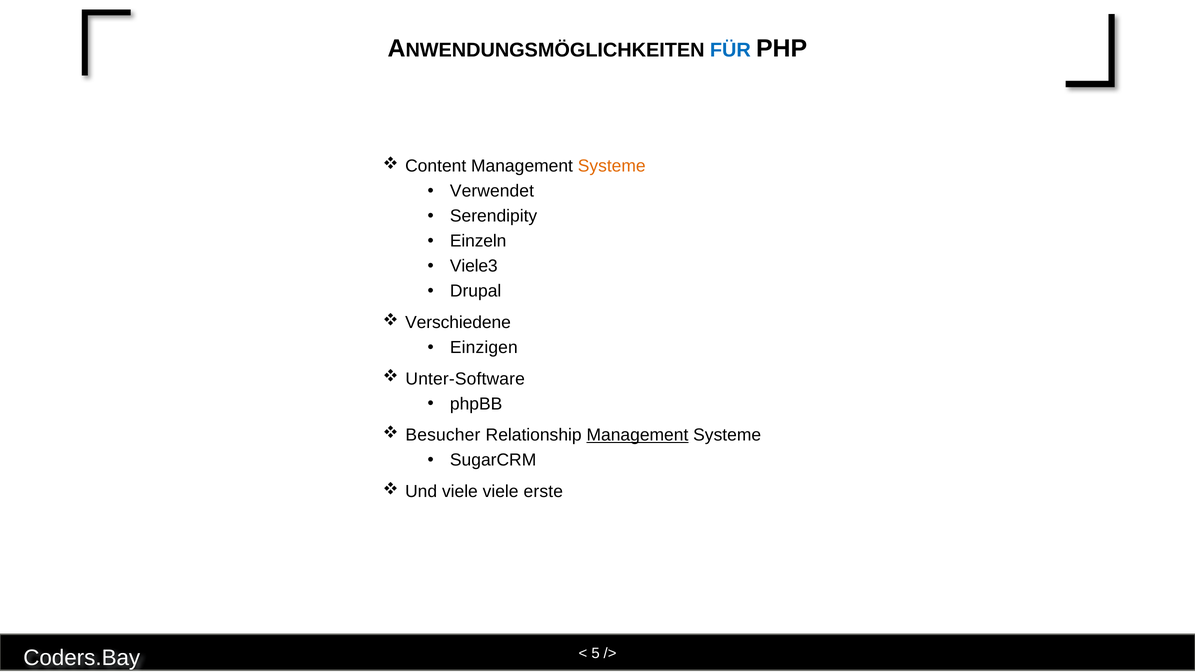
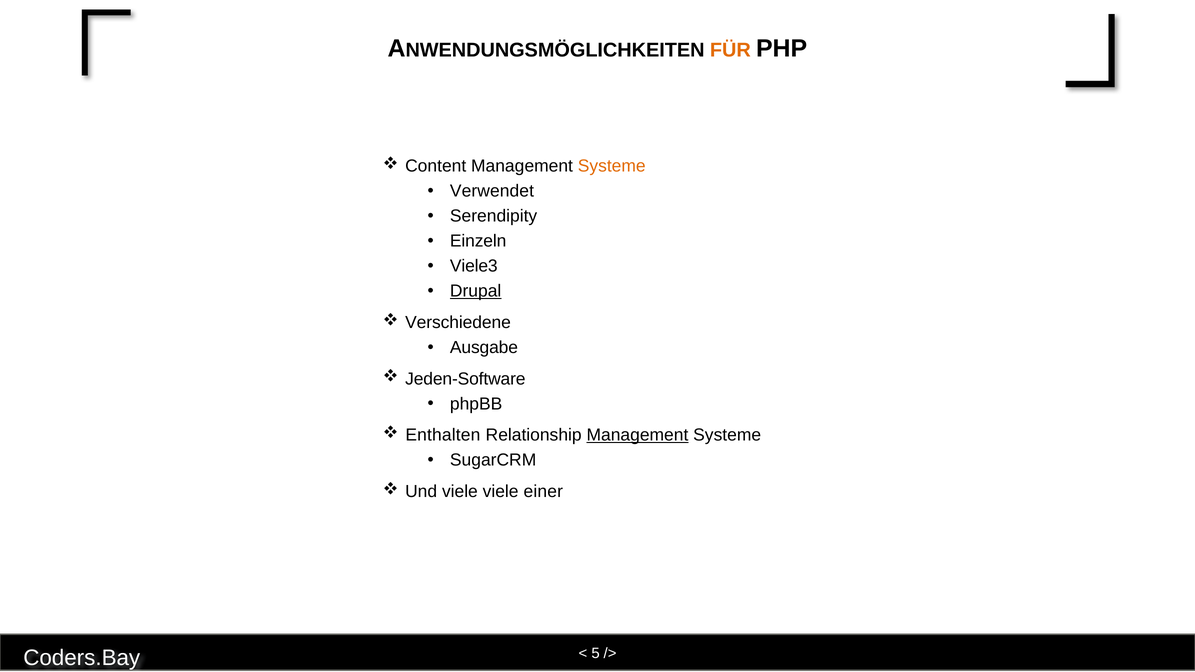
FÜR colour: blue -> orange (730, 50)
Drupal underline: none -> present (476, 291)
Einzigen: Einzigen -> Ausgabe (484, 348)
Unter-Software: Unter-Software -> Jeden-Software (465, 379)
Besucher: Besucher -> Enthalten (443, 435)
erste: erste -> einer (543, 492)
